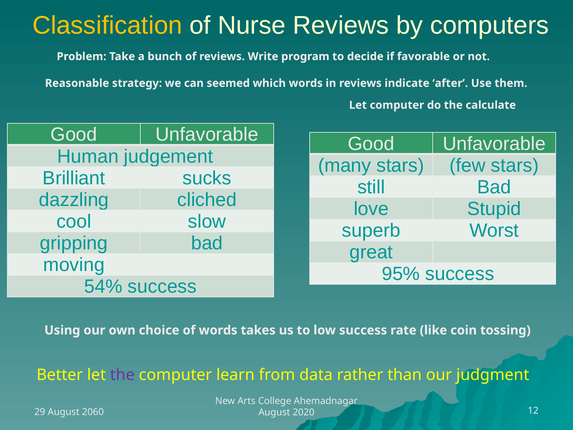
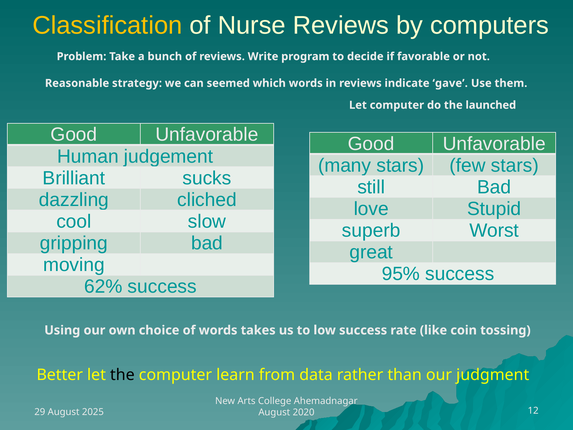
after: after -> gave (450, 83)
calculate: calculate -> launched (491, 105)
54%: 54% -> 62% (103, 287)
the colour: purple -> black (122, 375)
2060: 2060 -> 2025 (93, 412)
